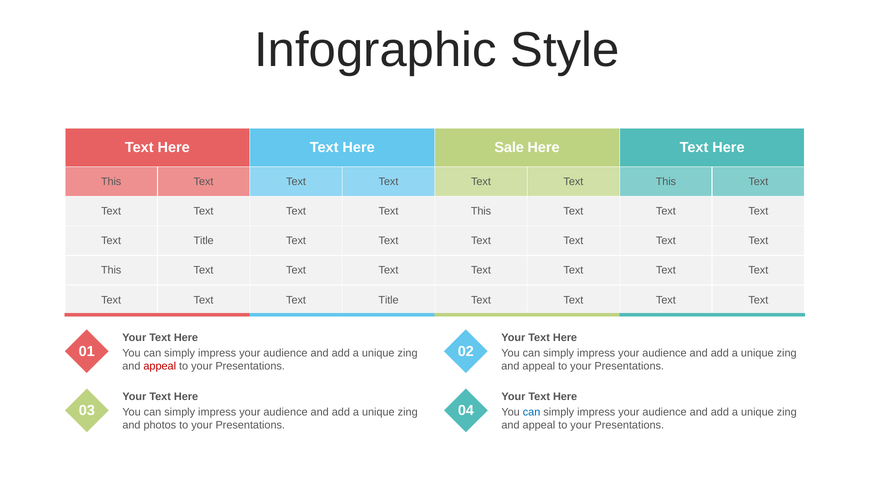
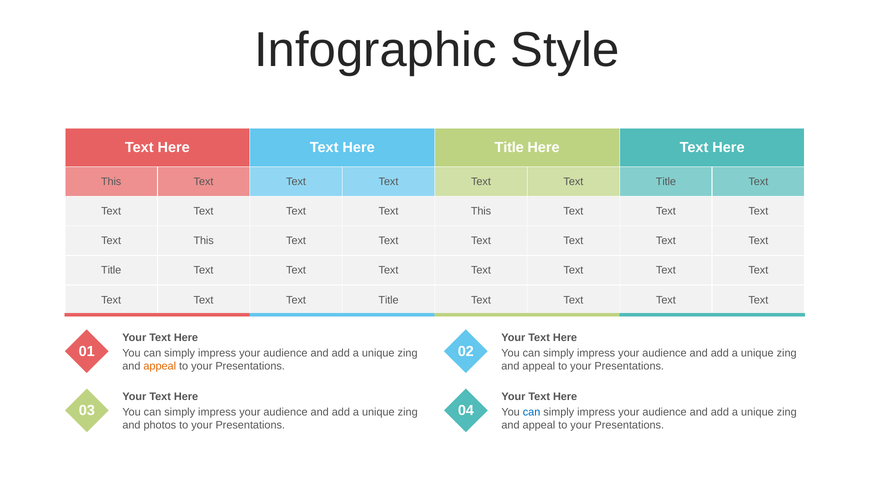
Here Sale: Sale -> Title (509, 148)
This: This -> Title (666, 182)
Title: Title -> This (204, 241)
This: This -> Title (111, 271)
appeal colour: red -> orange (160, 366)
